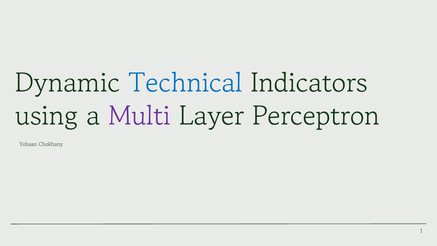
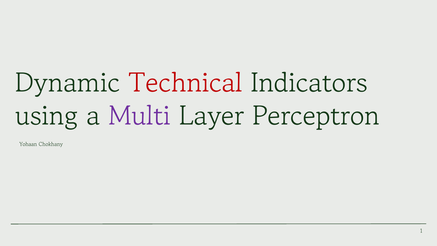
Technical colour: blue -> red (185, 85)
